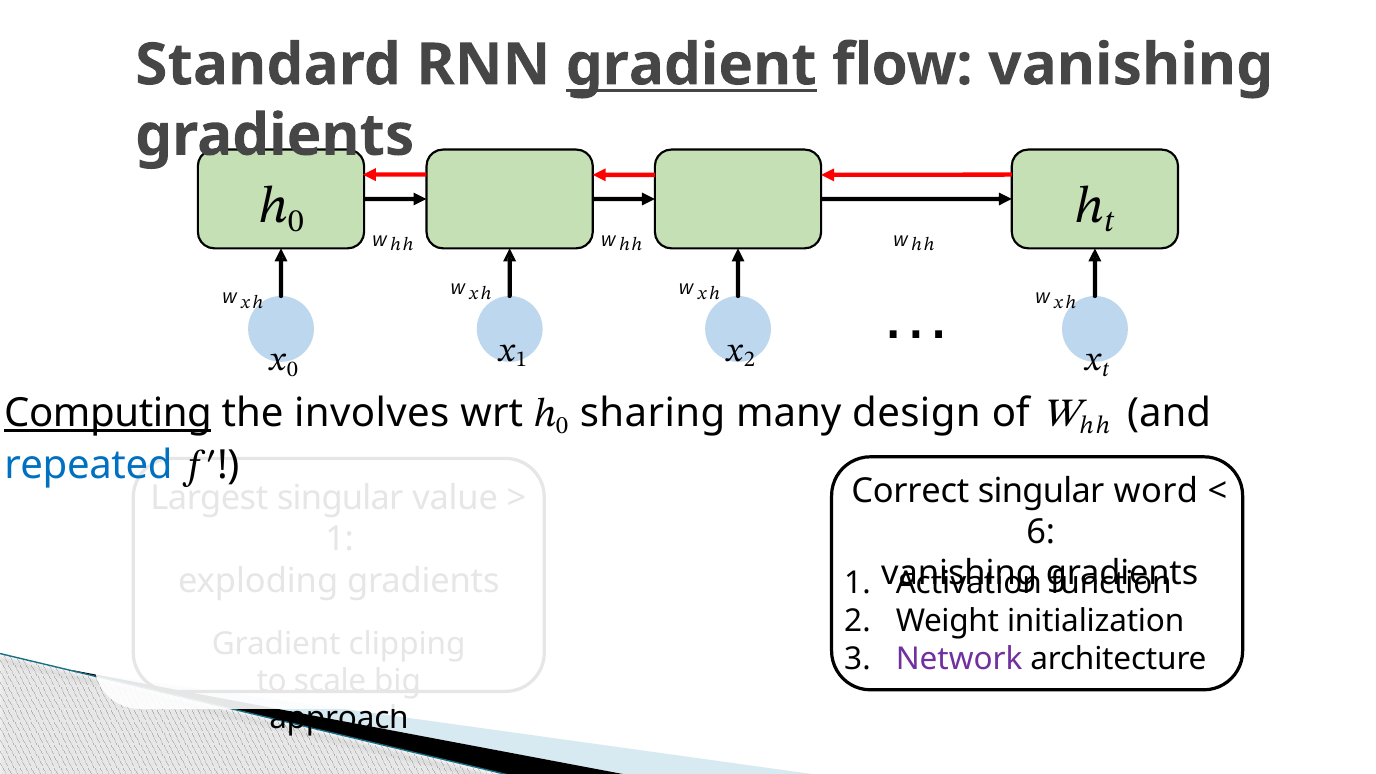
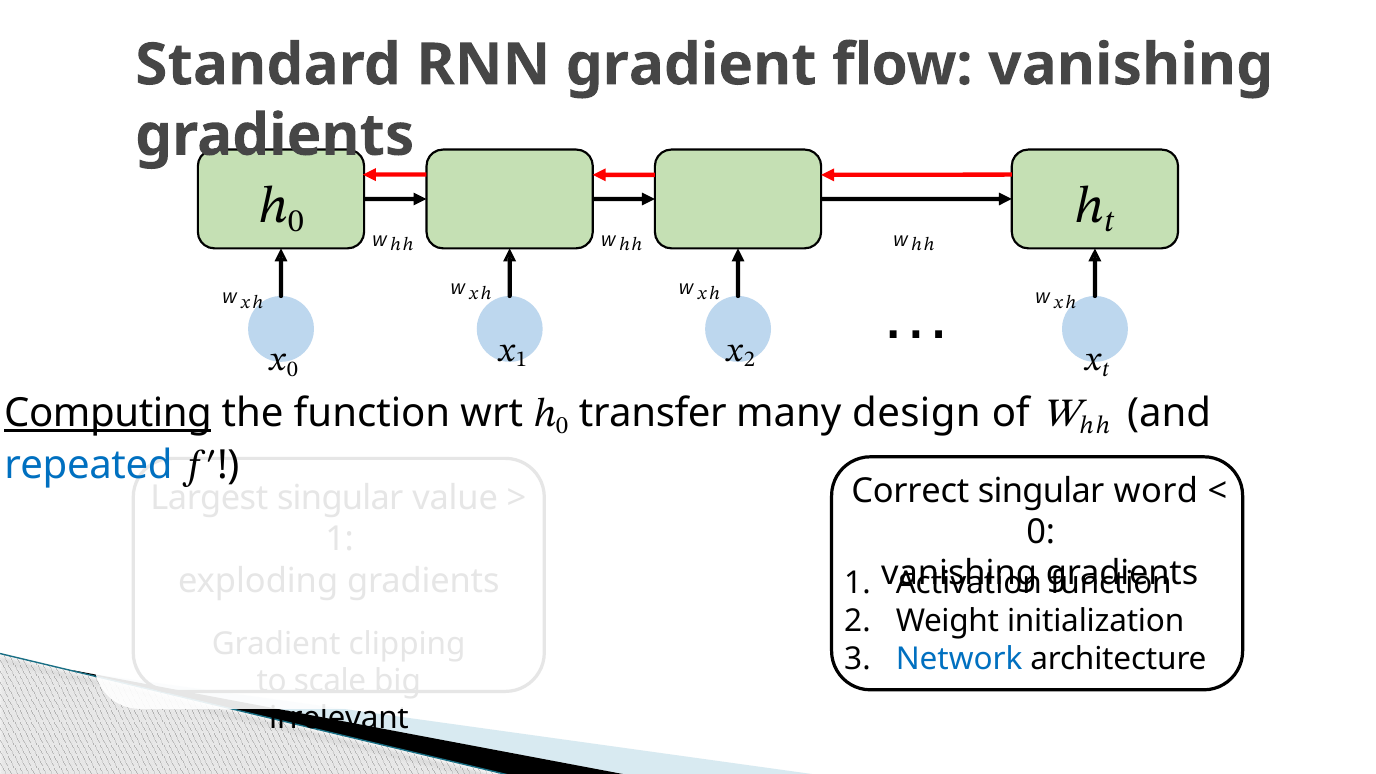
gradient underline: present -> none (691, 65)
involves: involves -> function (372, 413)
sharing: sharing -> transfer (653, 413)
6: 6 -> 0 (1041, 532)
Network colour: purple -> blue (959, 659)
approach: approach -> irrelevant (339, 718)
